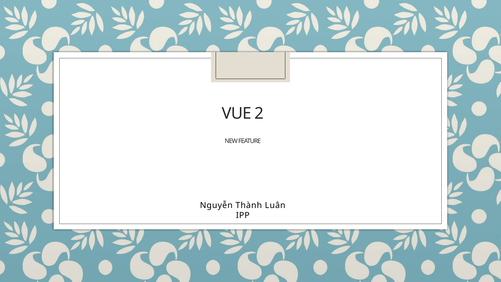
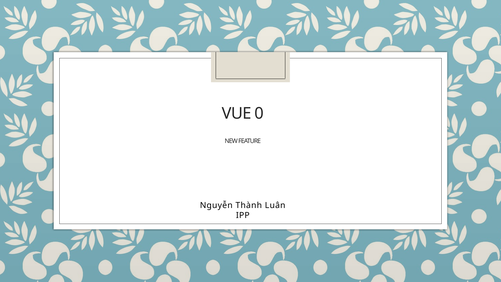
2: 2 -> 0 (259, 113)
